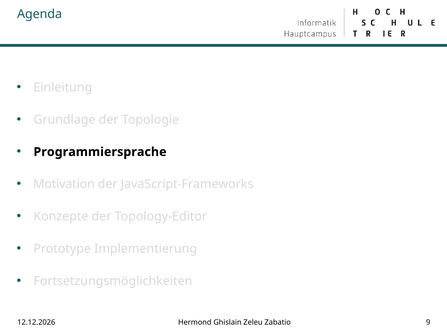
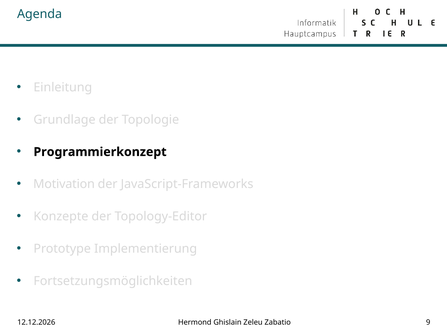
Programmiersprache: Programmiersprache -> Programmierkonzept (100, 152)
